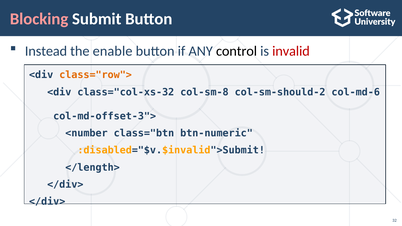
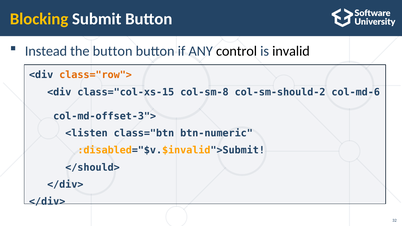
Blocking colour: pink -> yellow (39, 19)
the enable: enable -> button (113, 51)
invalid colour: red -> black (291, 51)
class="col-xs-32: class="col-xs-32 -> class="col-xs-15 (126, 92)
<number: <number -> <listen (86, 133)
</length>: </length> -> </should> (93, 168)
